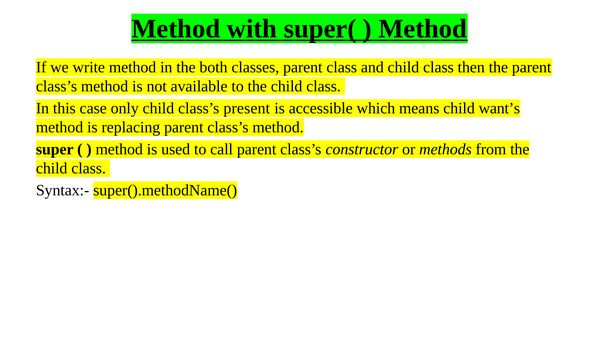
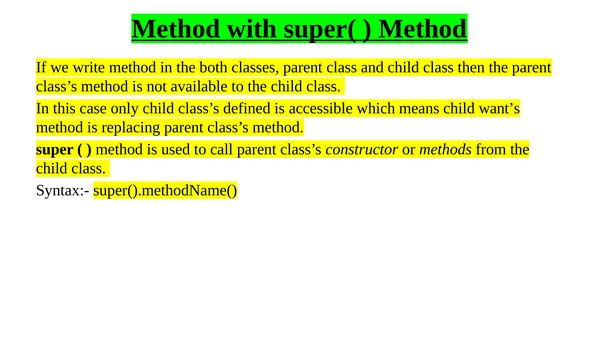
present: present -> defined (247, 108)
